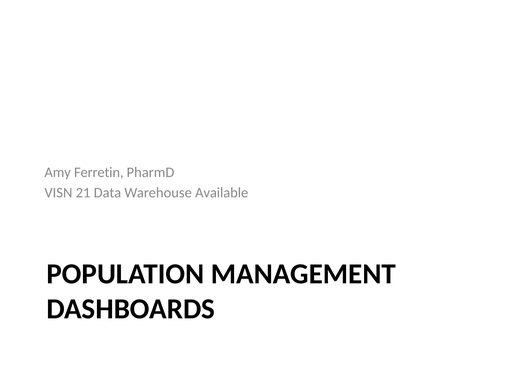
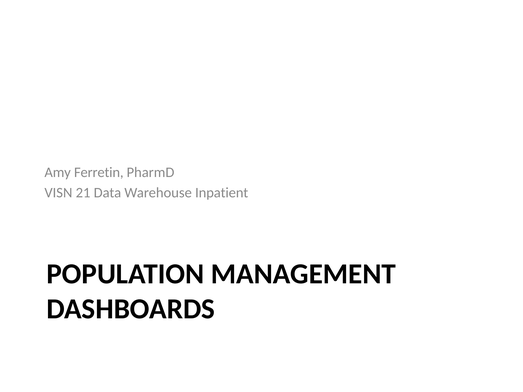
Available: Available -> Inpatient (222, 193)
